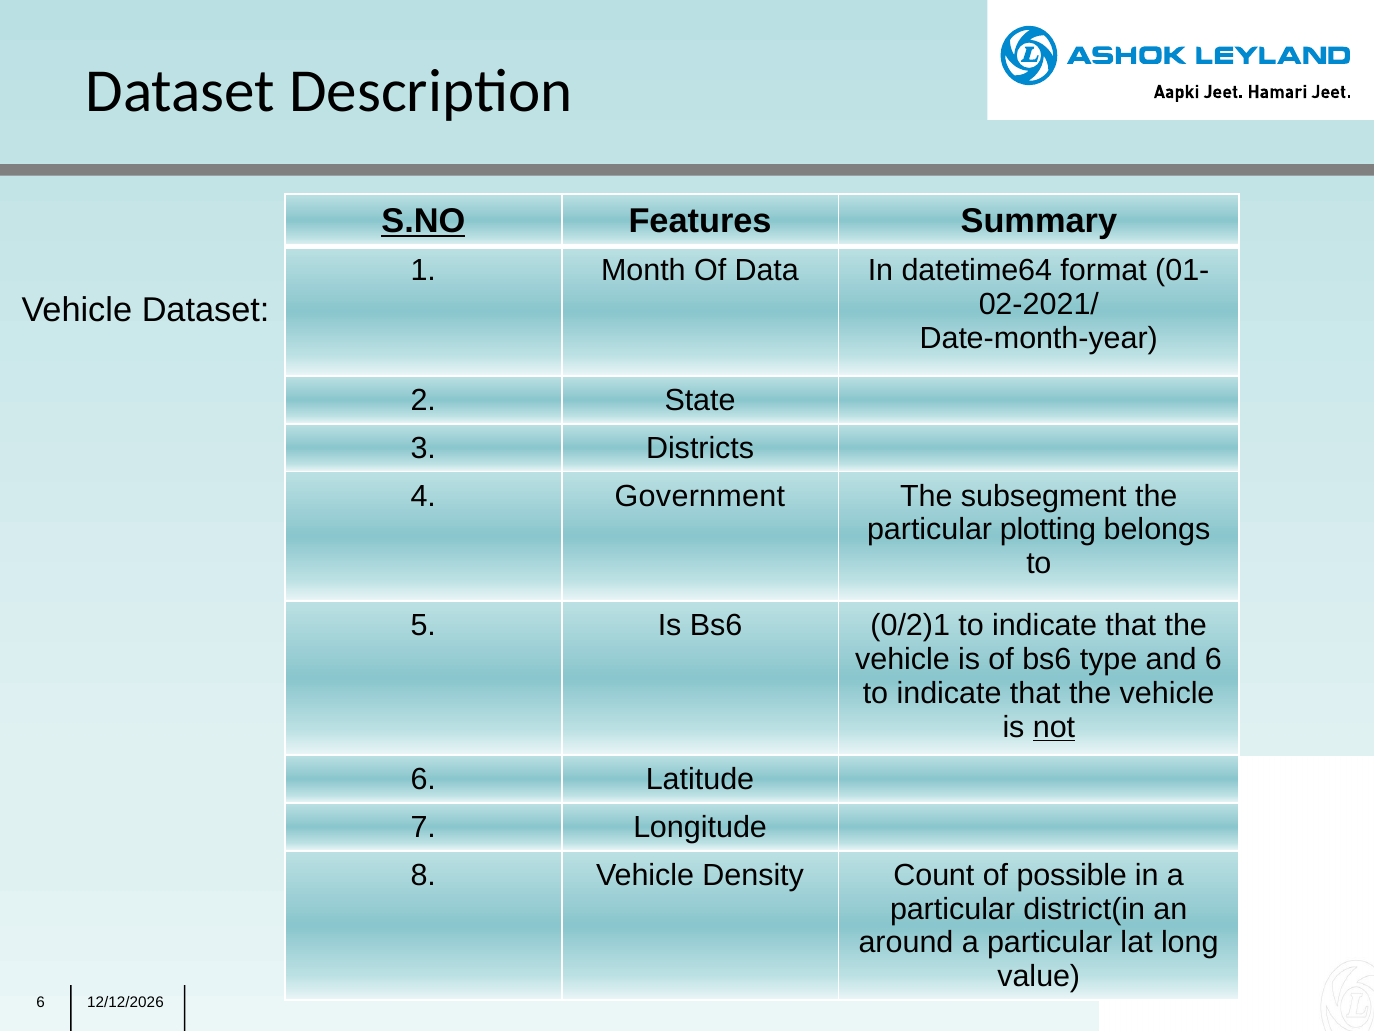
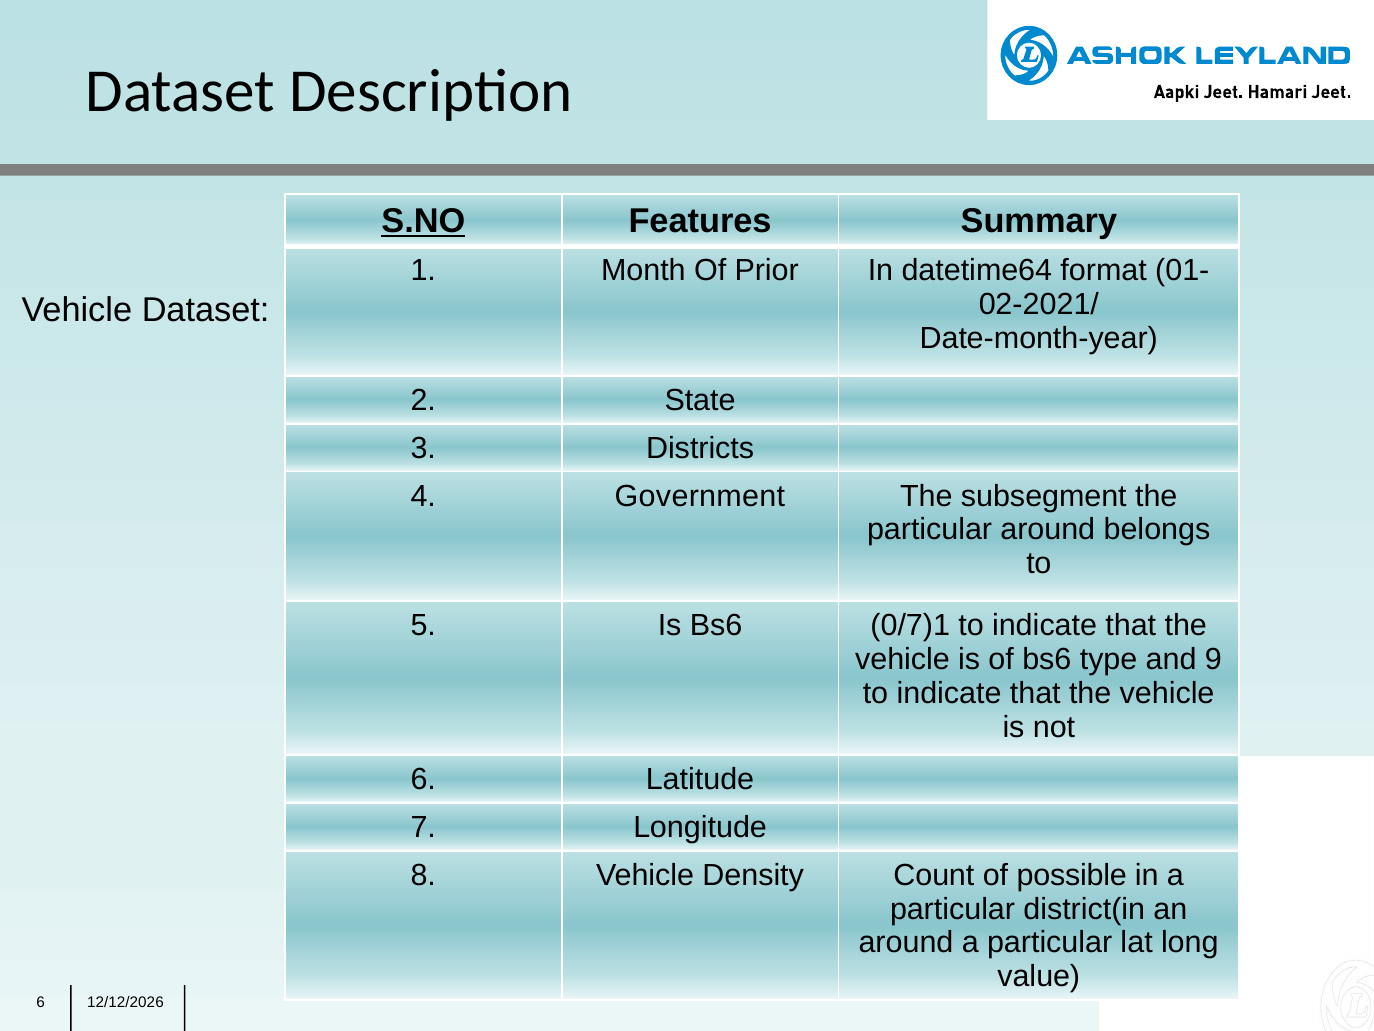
Data: Data -> Prior (767, 271)
particular plotting: plotting -> around (1048, 530)
0/2)1: 0/2)1 -> 0/7)1 (910, 625)
and 6: 6 -> 9 (1213, 659)
not underline: present -> none (1054, 727)
